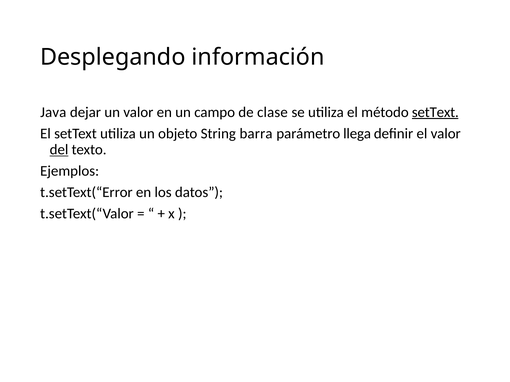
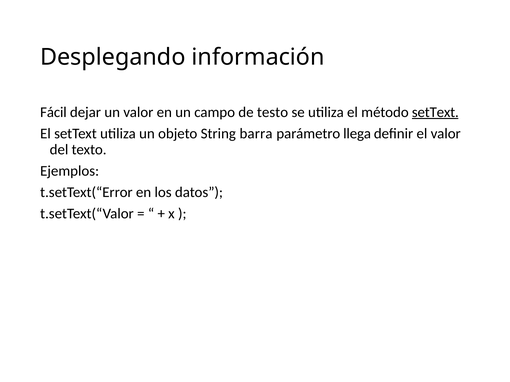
Java: Java -> Fácil (53, 112)
clase: clase -> testo (273, 112)
del underline: present -> none (59, 150)
